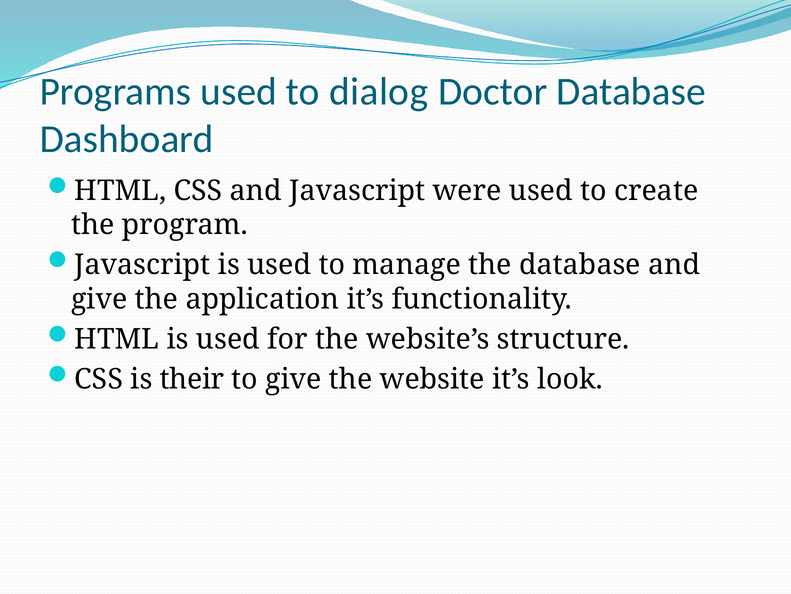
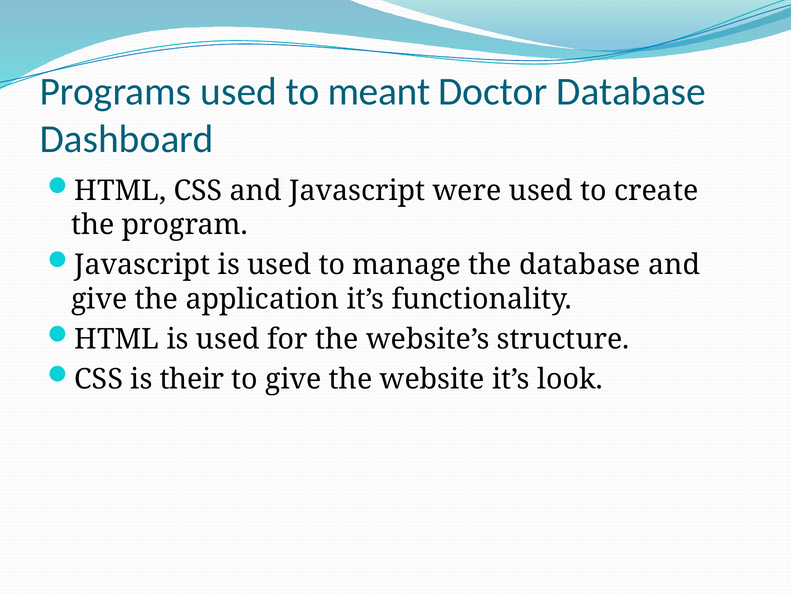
dialog: dialog -> meant (379, 91)
